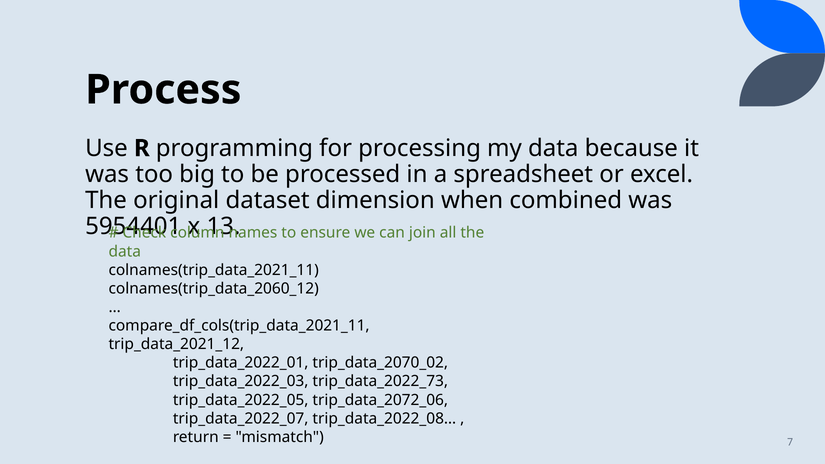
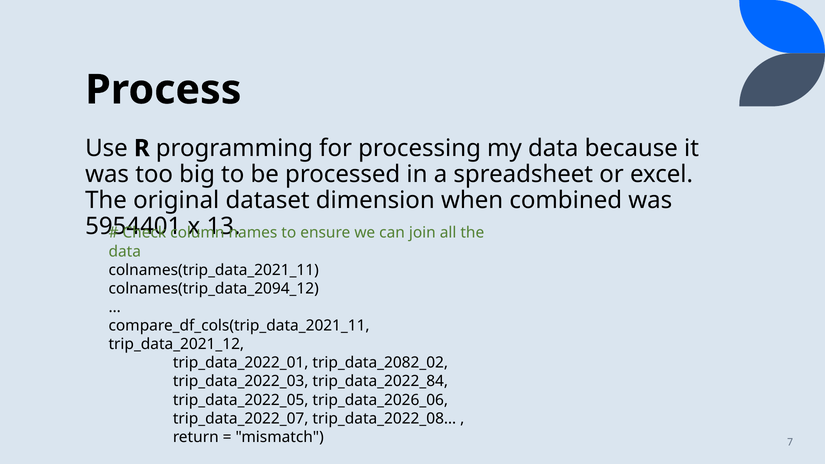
colnames(trip_data_2060_12: colnames(trip_data_2060_12 -> colnames(trip_data_2094_12 (214, 289)
trip_data_2070_02: trip_data_2070_02 -> trip_data_2082_02 (380, 363)
trip_data_2022_73: trip_data_2022_73 -> trip_data_2022_84 (380, 381)
trip_data_2072_06: trip_data_2072_06 -> trip_data_2026_06 (380, 400)
